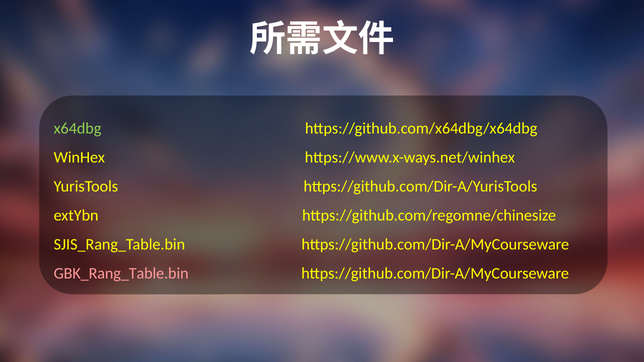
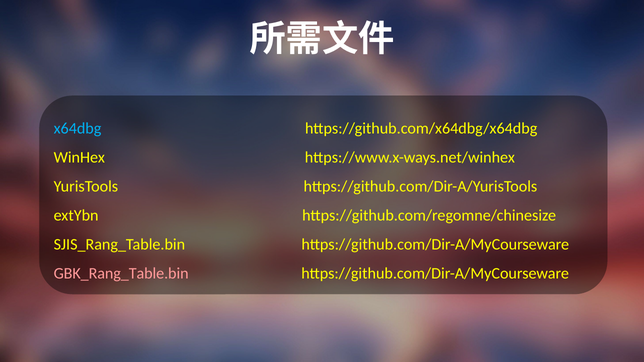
x64dbg colour: light green -> light blue (78, 129)
